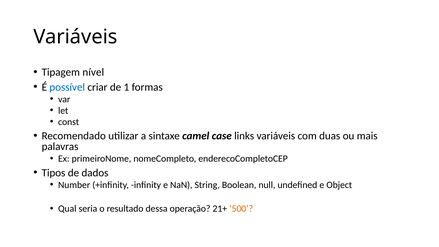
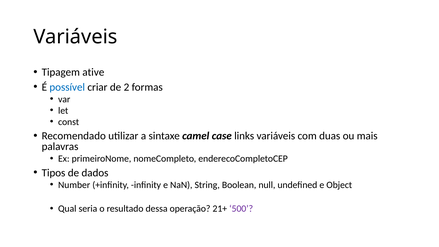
nível: nível -> ative (93, 72)
1: 1 -> 2 (126, 87)
500 colour: orange -> purple (241, 209)
